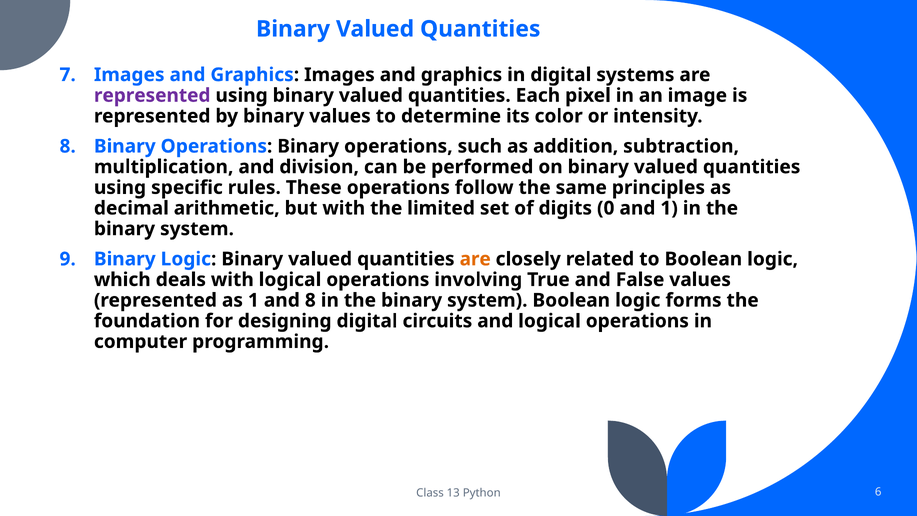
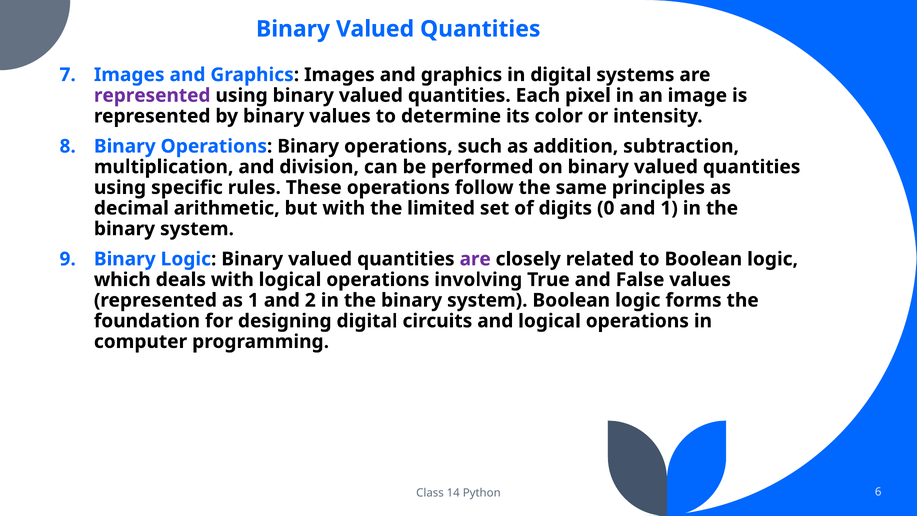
are colour: orange -> purple (475, 259)
and 8: 8 -> 2 (310, 300)
13: 13 -> 14 (453, 493)
